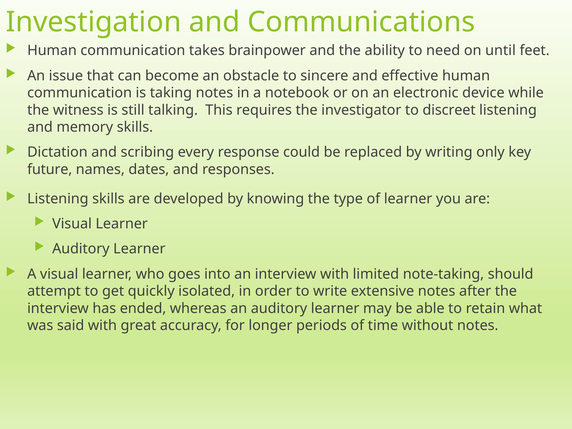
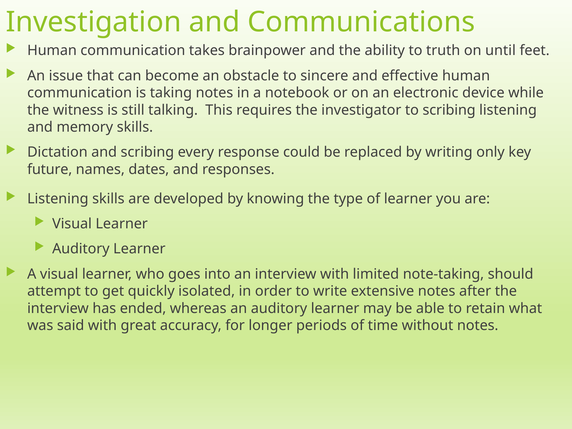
need: need -> truth (443, 51)
to discreet: discreet -> scribing (449, 110)
